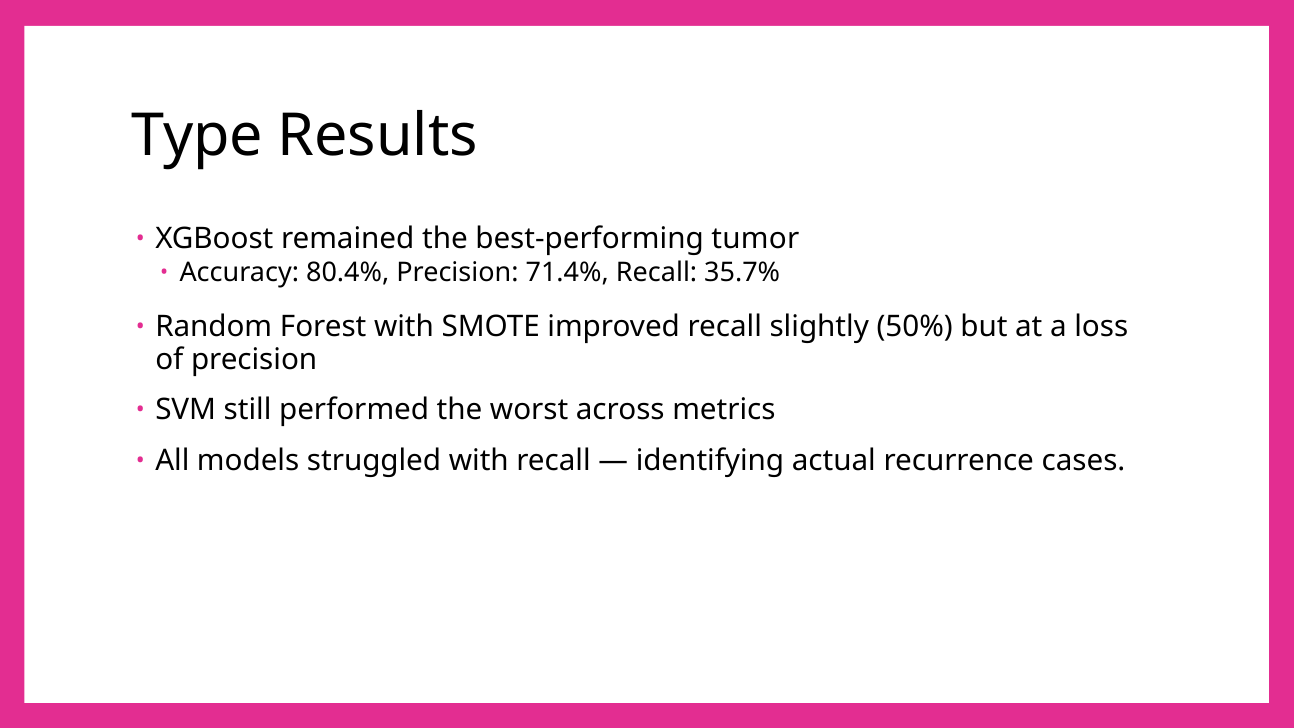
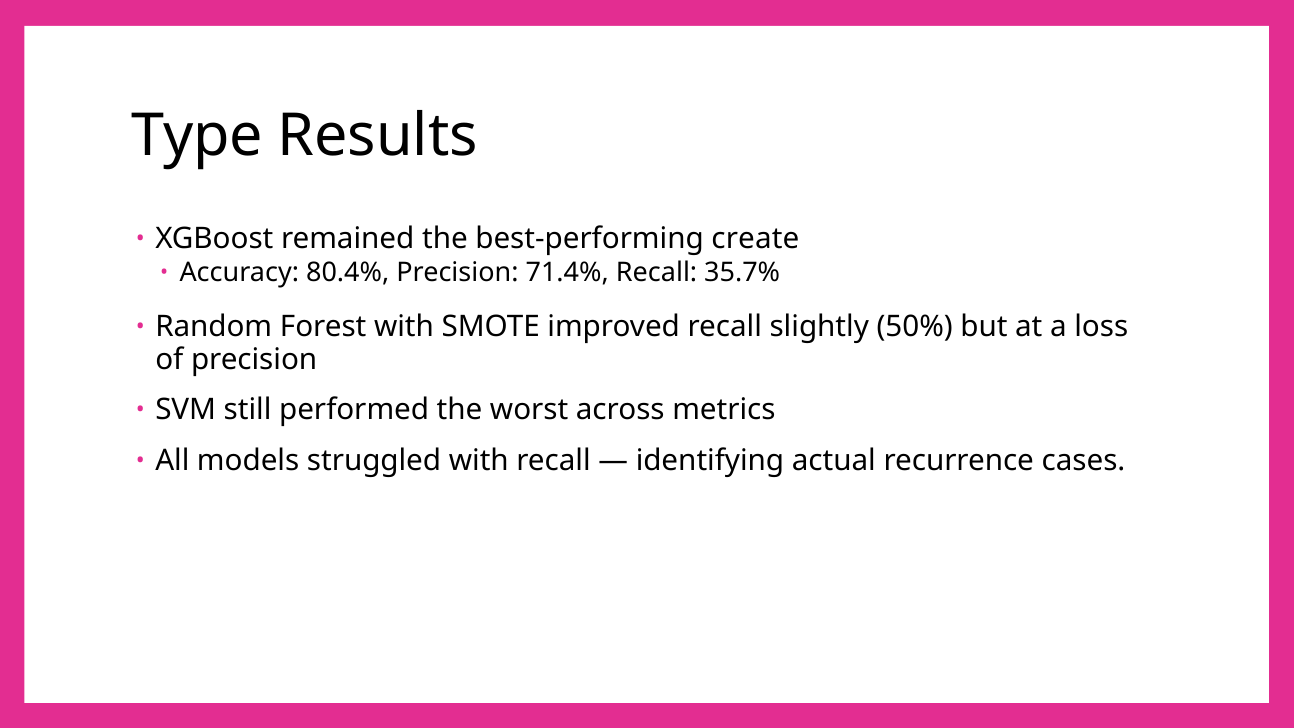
tumor: tumor -> create (755, 239)
